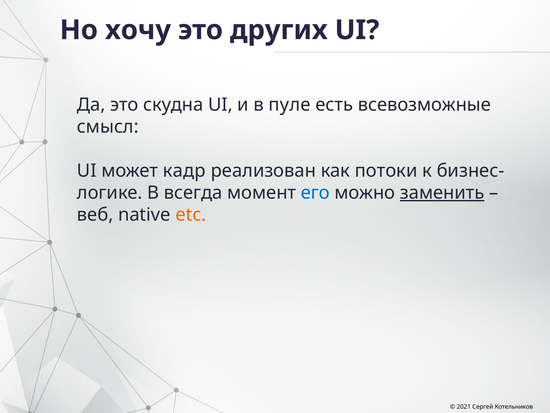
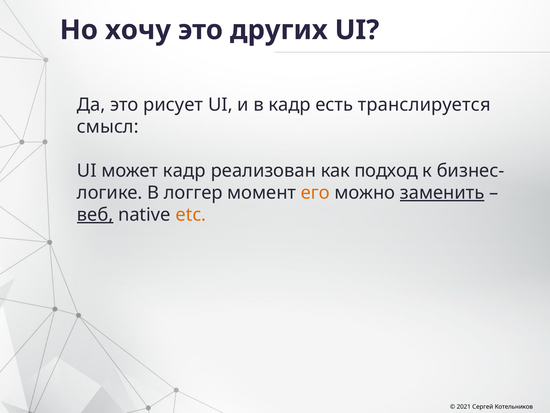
скудна: скудна -> рисует (173, 105)
в пуле: пуле -> кадр (290, 105)
всевозможные: всевозможные -> транслируется (424, 105)
потоки: потоки -> подход (386, 171)
всегда: всегда -> логгер (193, 193)
его colour: blue -> orange (315, 193)
веб underline: none -> present (95, 215)
